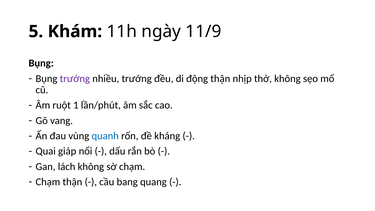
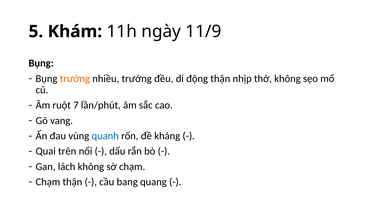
trướng colour: purple -> orange (75, 79)
1: 1 -> 7 (76, 105)
giáp: giáp -> trên (67, 151)
